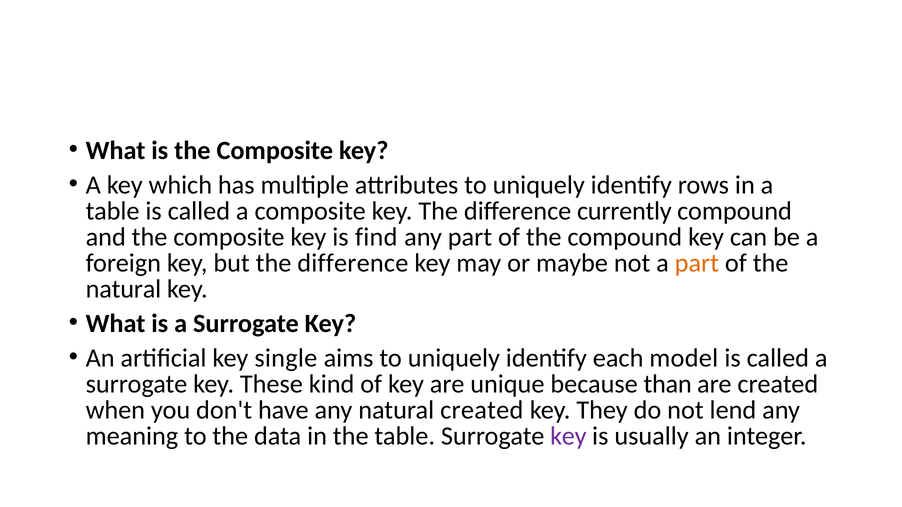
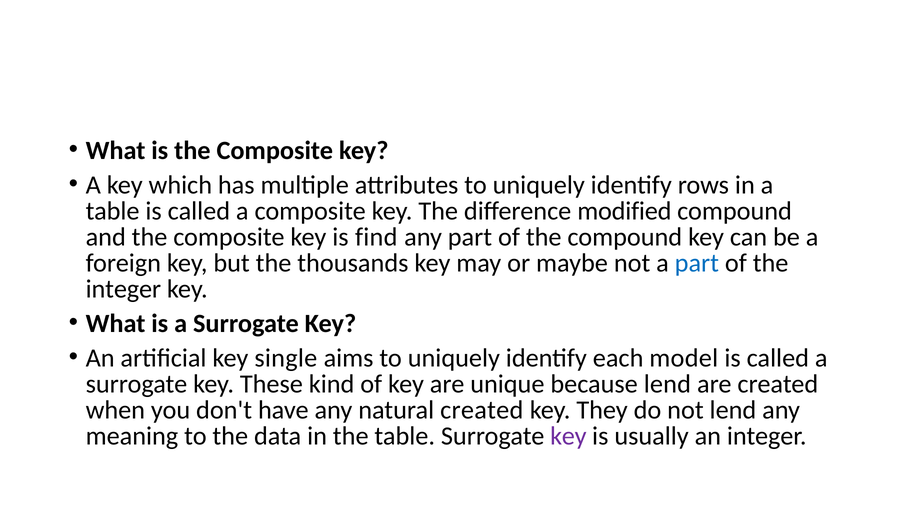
currently: currently -> modified (624, 211)
but the difference: difference -> thousands (353, 263)
part colour: orange -> blue (697, 263)
natural: natural -> integer (123, 289)
because than: than -> lend (667, 384)
